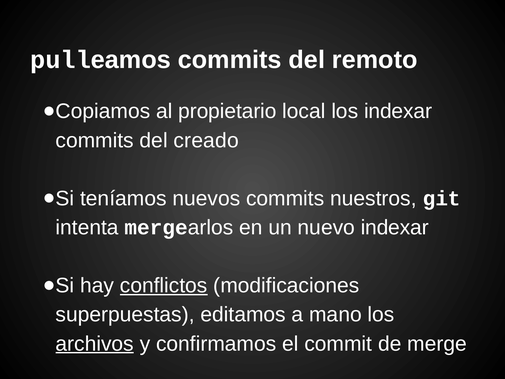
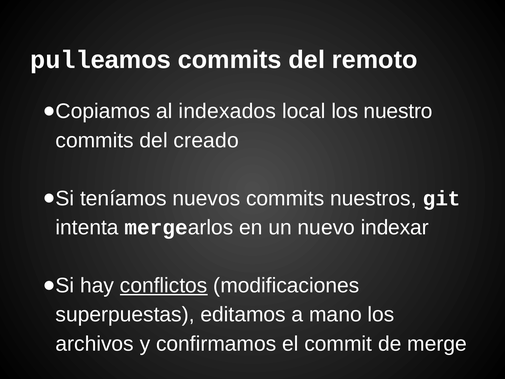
propietario: propietario -> indexados (227, 111)
los indexar: indexar -> nuestro (398, 111)
archivos underline: present -> none (95, 344)
